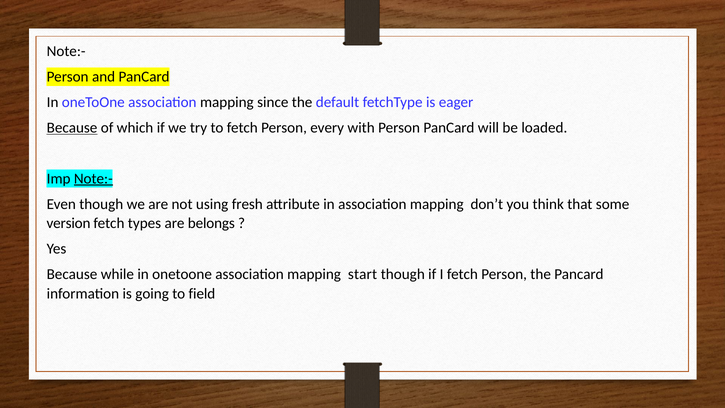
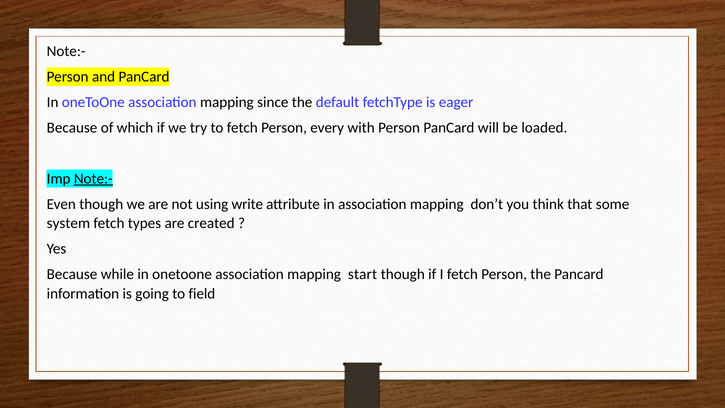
Because underline: present -> none (72, 128)
fresh: fresh -> write (247, 204)
version: version -> system (68, 223)
belongs: belongs -> created (211, 223)
